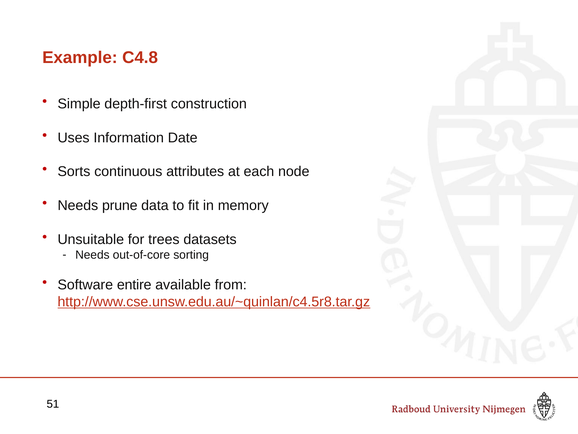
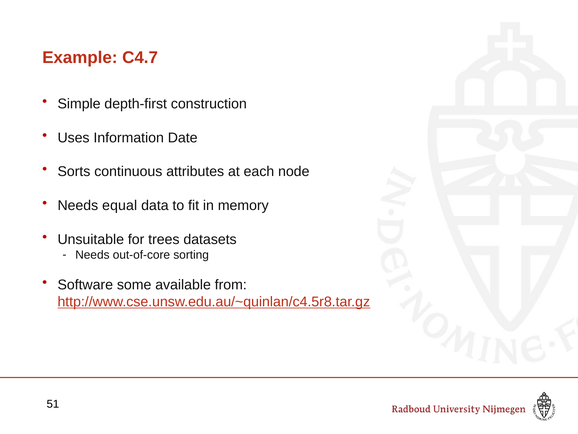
C4.8: C4.8 -> C4.7 (140, 58)
prune: prune -> equal (120, 205)
entire: entire -> some (134, 285)
